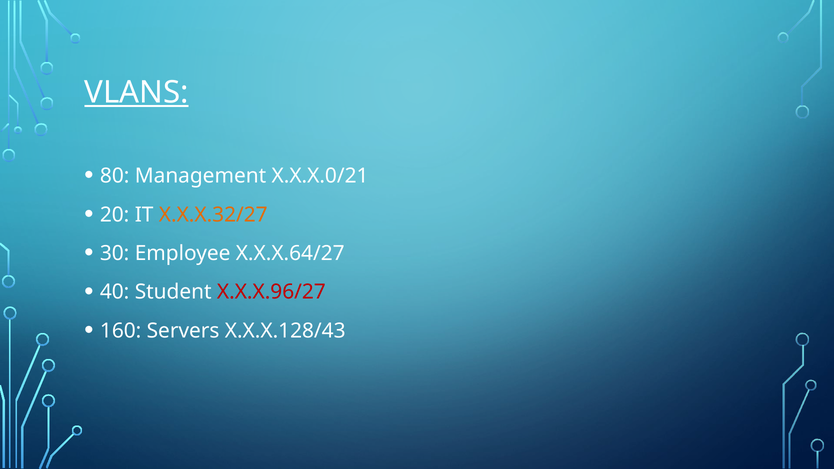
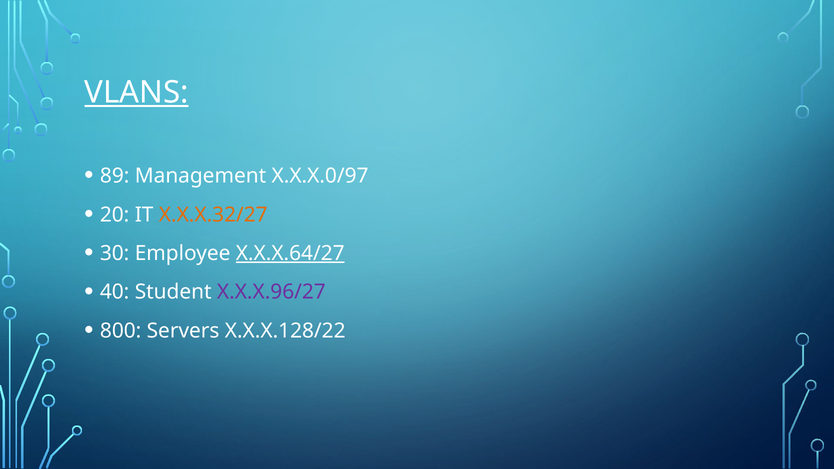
80: 80 -> 89 (115, 176)
X.X.X.0/21: X.X.X.0/21 -> X.X.X.0/97 (320, 176)
X.X.X.64/27 underline: none -> present (290, 253)
X.X.X.96/27 colour: red -> purple (271, 292)
160: 160 -> 800 (121, 331)
X.X.X.128/43: X.X.X.128/43 -> X.X.X.128/22 (285, 331)
